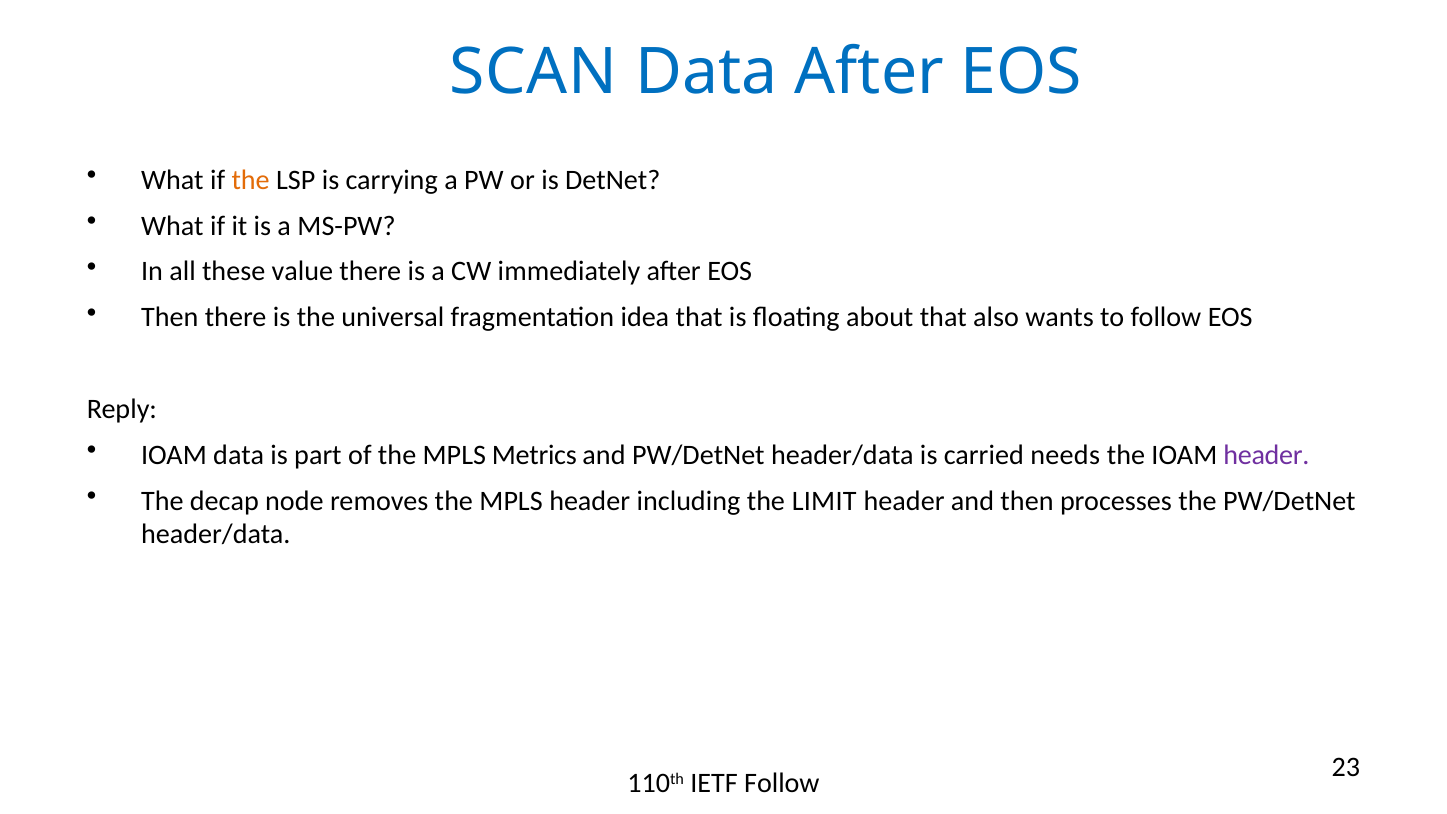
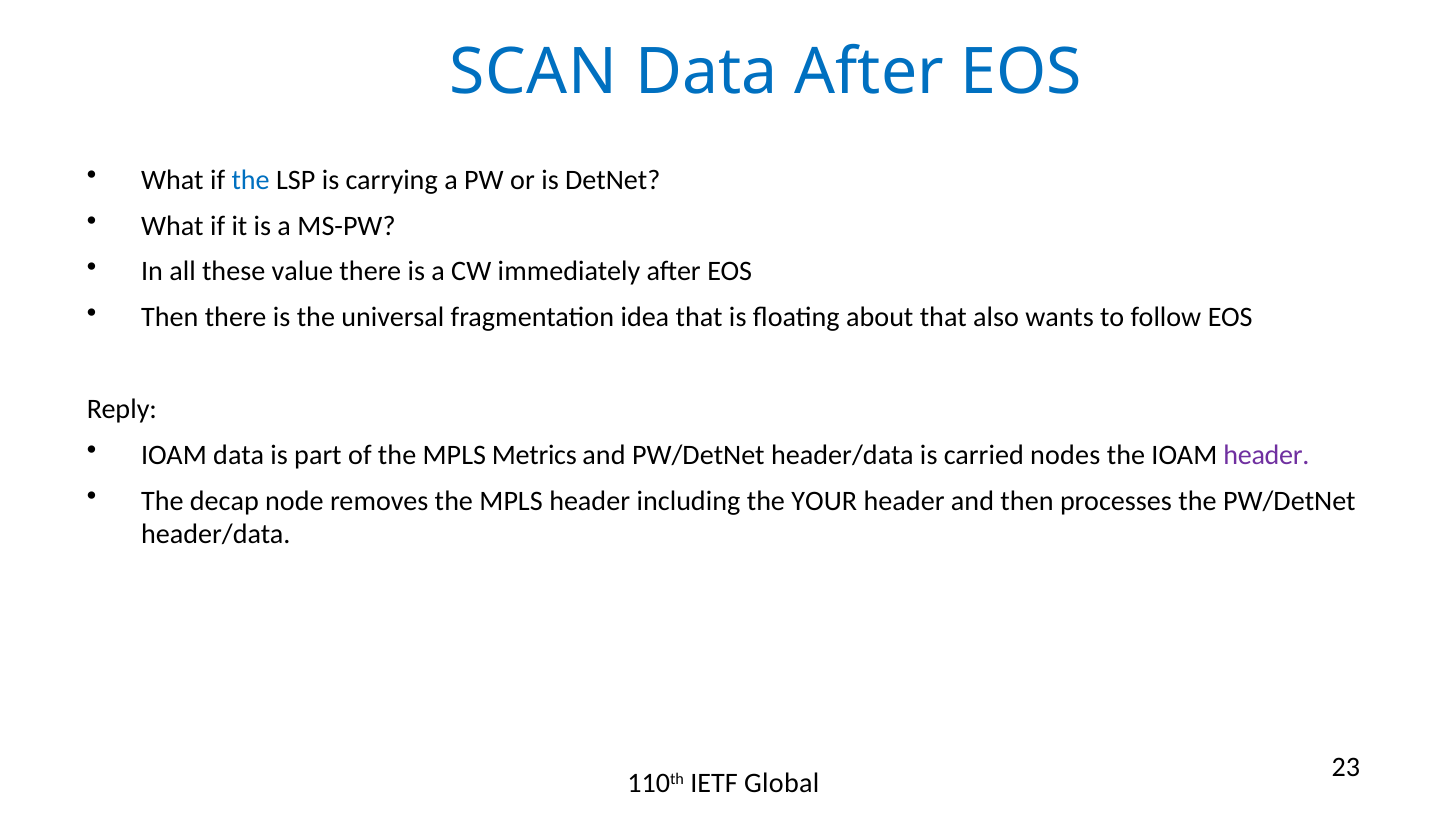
the colour: orange -> blue (251, 180)
needs: needs -> nodes (1065, 455)
LIMIT: LIMIT -> YOUR (824, 501)
IETF Follow: Follow -> Global (782, 783)
